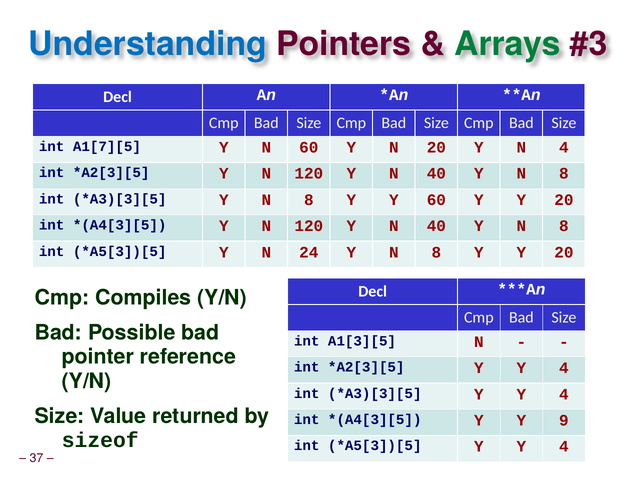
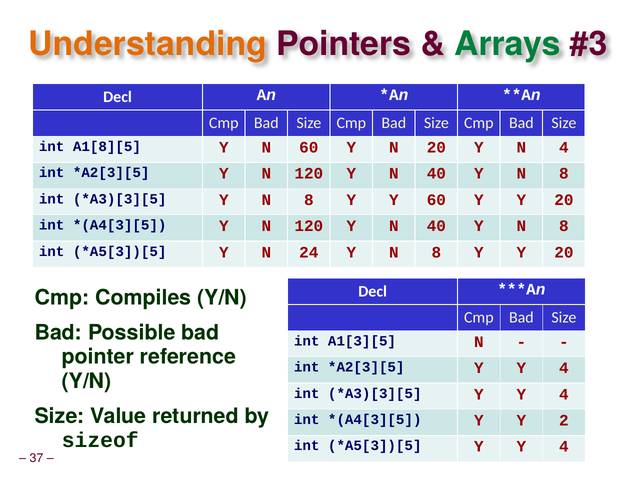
Understanding colour: blue -> orange (148, 44)
A1[7][5: A1[7][5 -> A1[8][5 (107, 147)
9: 9 -> 2 (564, 420)
